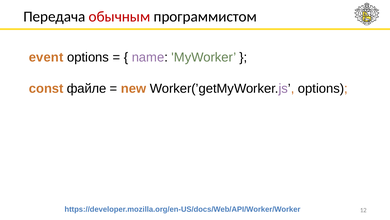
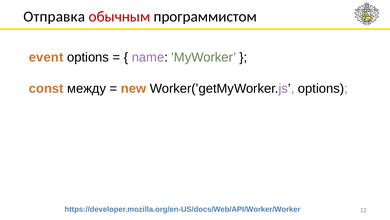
Передача: Передача -> Отправка (54, 16)
файле: файле -> между (87, 88)
